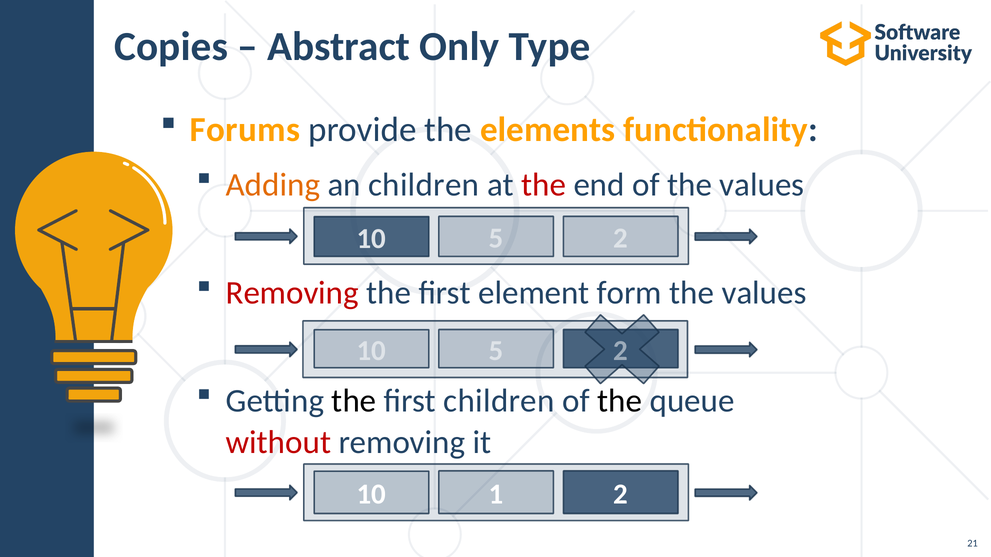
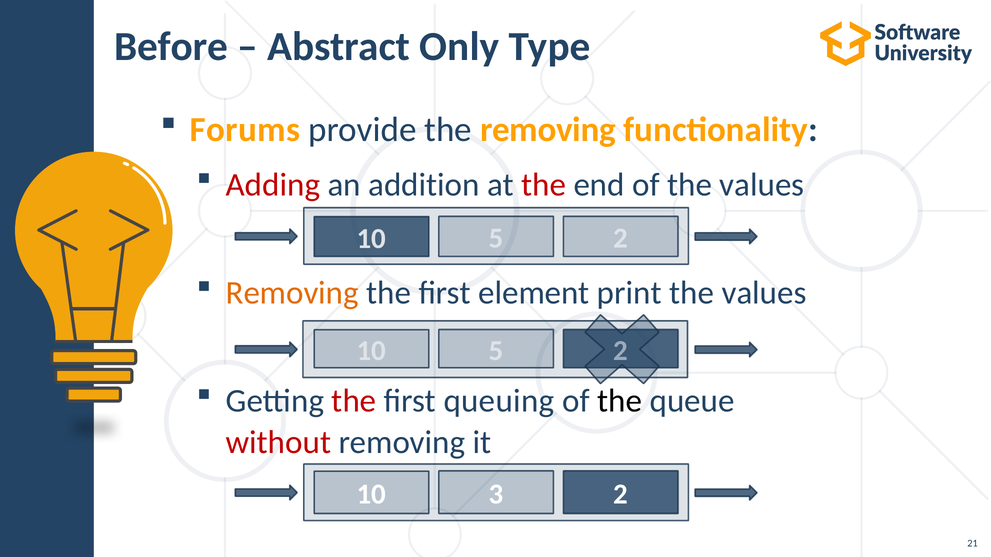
Copies: Copies -> Before (171, 47)
the elements: elements -> removing (548, 130)
Adding colour: orange -> red (273, 185)
an children: children -> addition (424, 185)
Removing colour: red -> orange (292, 293)
form: form -> print (629, 293)
the colour: black -> red (354, 401)
first children: children -> queuing (499, 401)
1: 1 -> 3 (496, 495)
